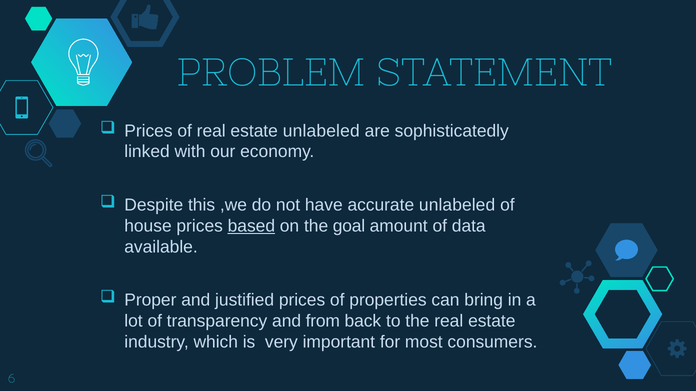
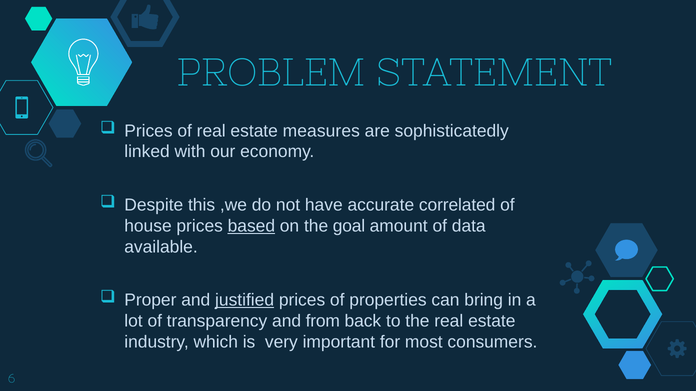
estate unlabeled: unlabeled -> measures (321, 131)
accurate unlabeled: unlabeled -> correlated (457, 205)
justified underline: none -> present (245, 300)
